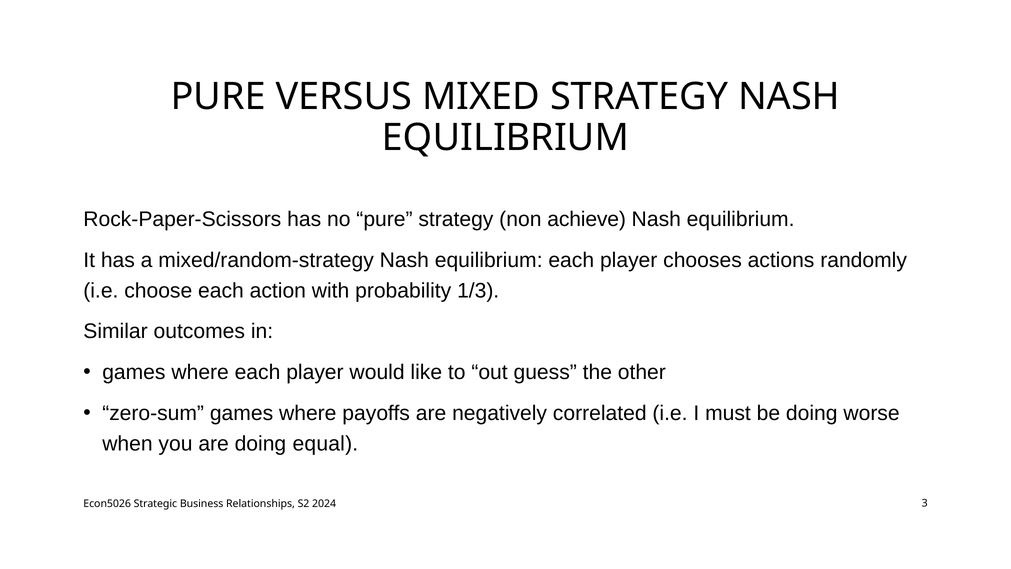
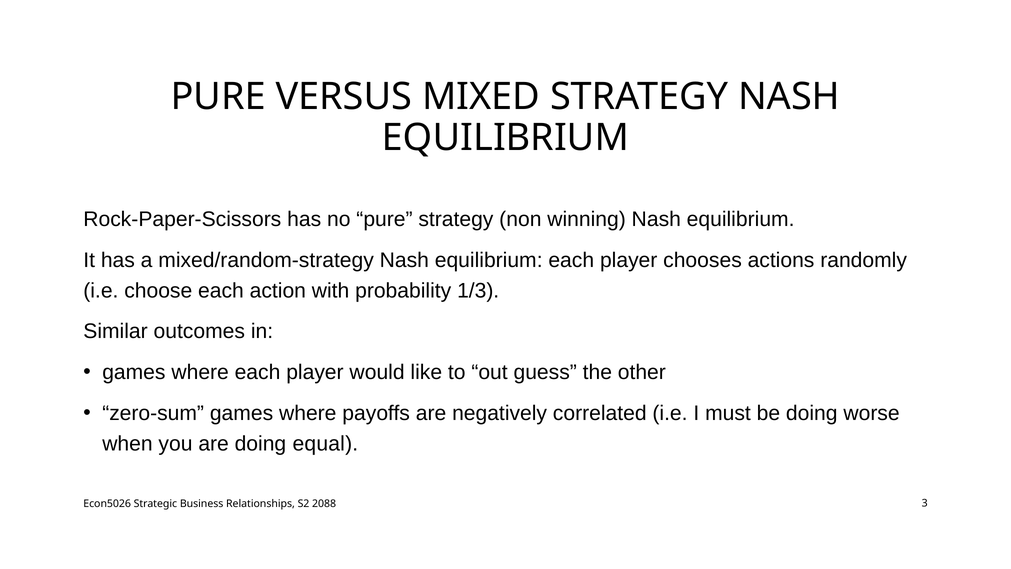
achieve: achieve -> winning (587, 219)
2024: 2024 -> 2088 (324, 504)
